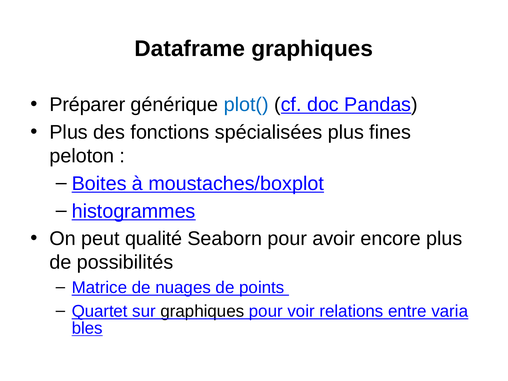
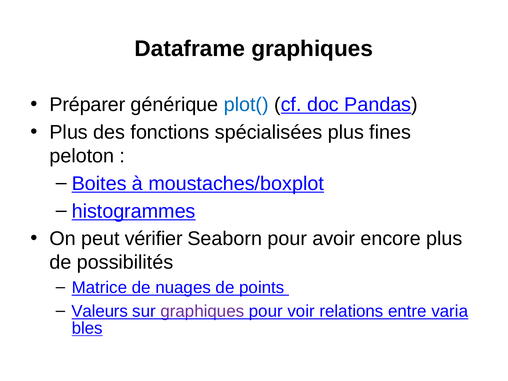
qualité: qualité -> vérifier (154, 239)
Quartet: Quartet -> Valeurs (100, 311)
graphiques colour: black -> purple (202, 311)
